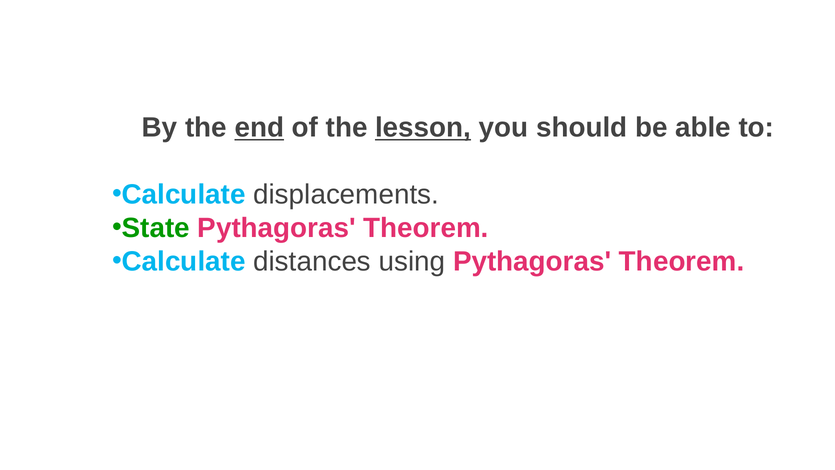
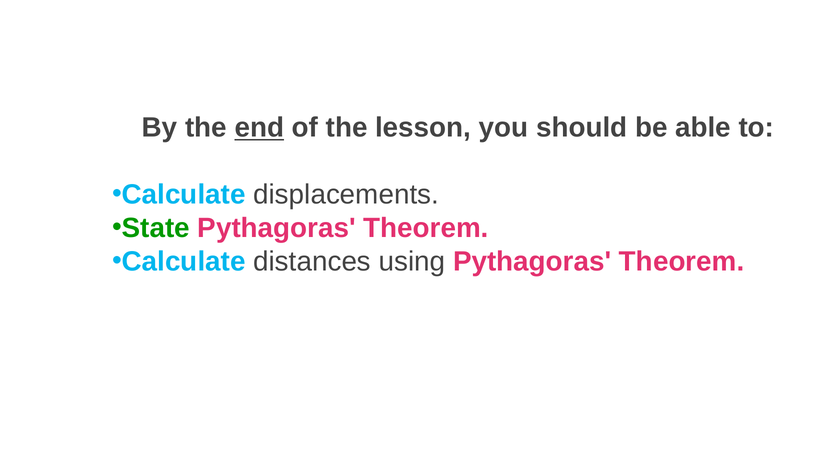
lesson underline: present -> none (423, 128)
